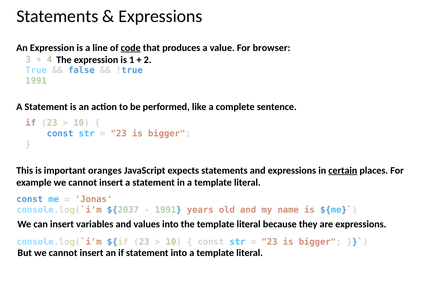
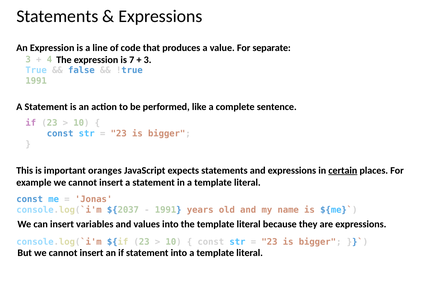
code underline: present -> none (131, 48)
browser: browser -> separate (272, 48)
1: 1 -> 7 (132, 60)
2: 2 -> 3 (148, 60)
